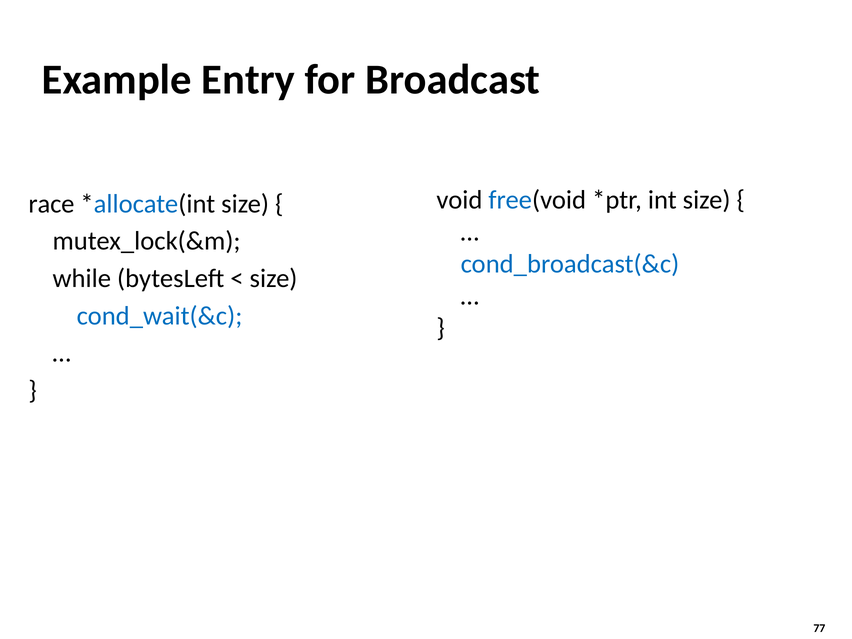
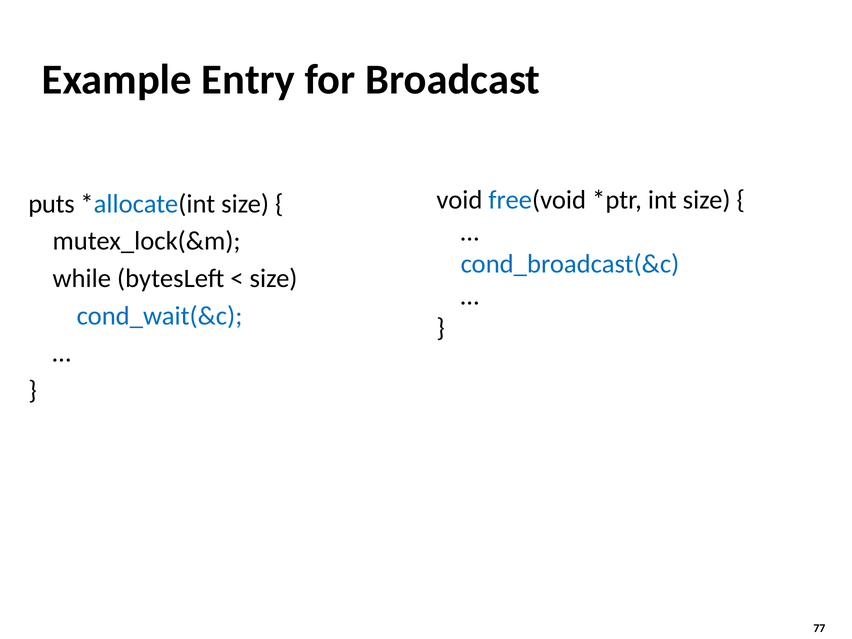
race: race -> puts (52, 204)
